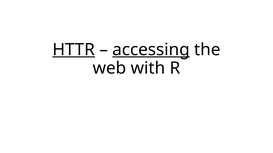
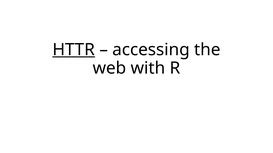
accessing underline: present -> none (151, 50)
